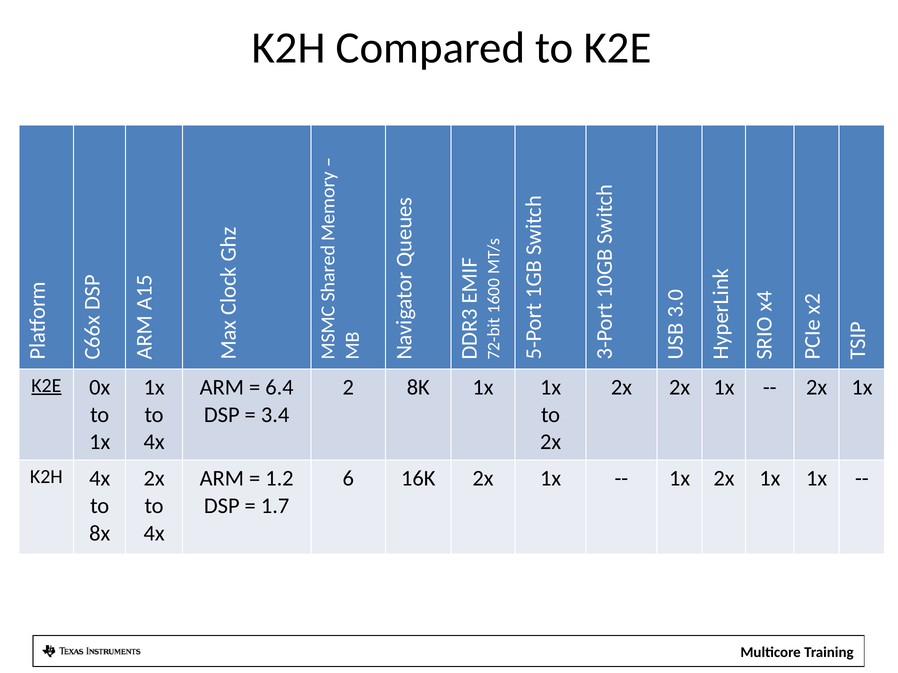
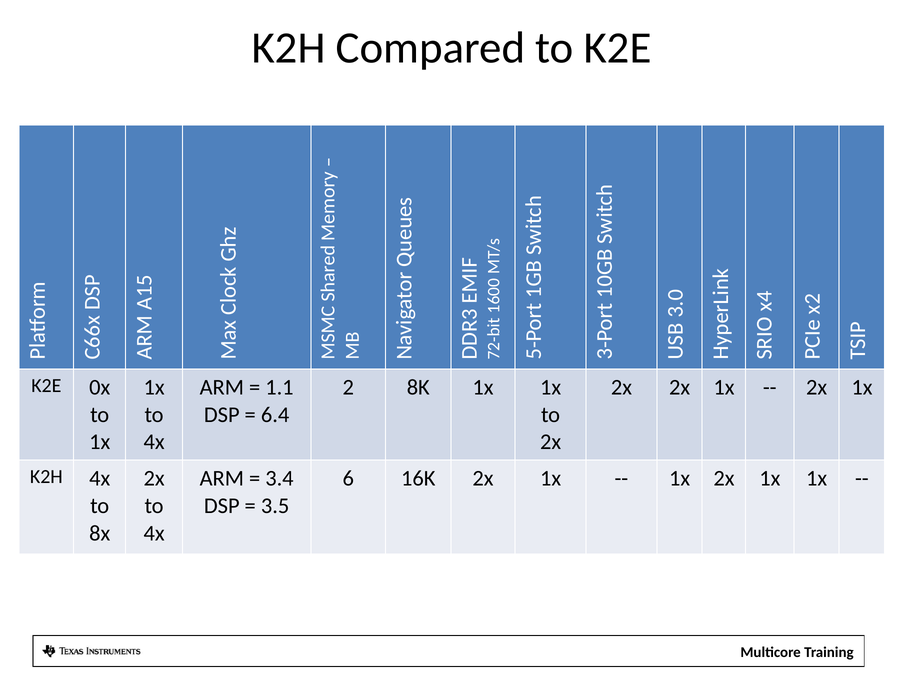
K2E underline: present -> none (46, 386)
6.4: 6.4 -> 1.1 (279, 388)
3.4: 3.4 -> 6.4 (275, 415)
1.2: 1.2 -> 3.4 (279, 479)
1.7: 1.7 -> 3.5 (275, 506)
